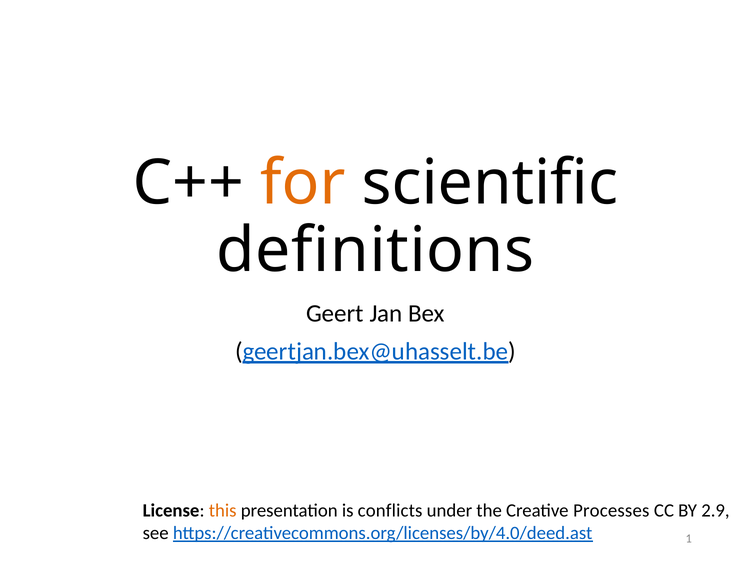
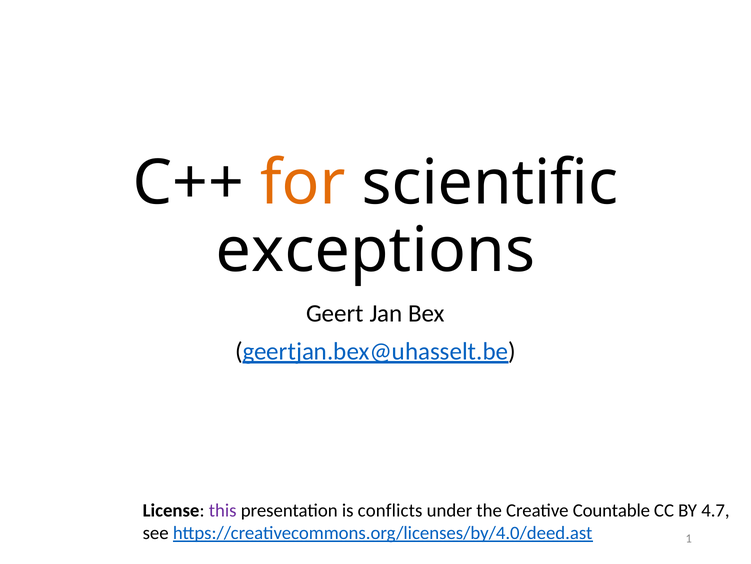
definitions: definitions -> exceptions (375, 250)
this colour: orange -> purple (223, 510)
Processes: Processes -> Countable (611, 510)
2.9: 2.9 -> 4.7 (715, 510)
